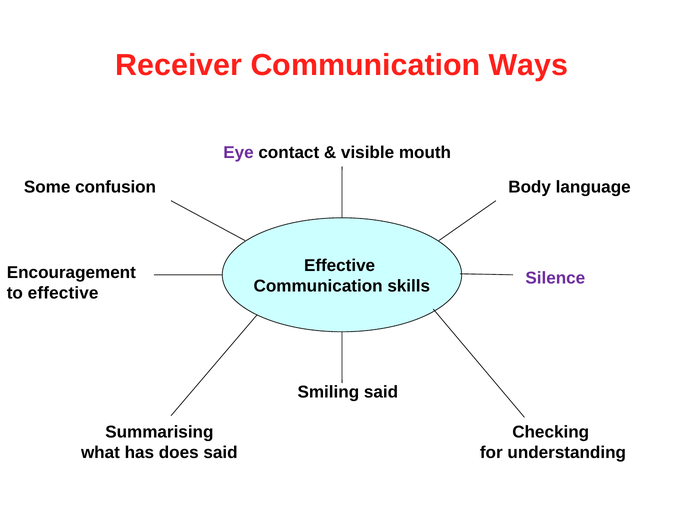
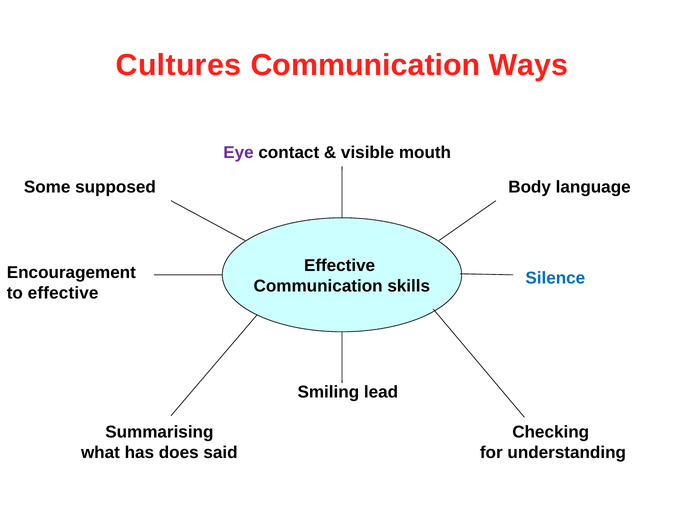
Receiver: Receiver -> Cultures (179, 65)
confusion: confusion -> supposed (116, 187)
Silence colour: purple -> blue (555, 278)
Smiling said: said -> lead (381, 392)
